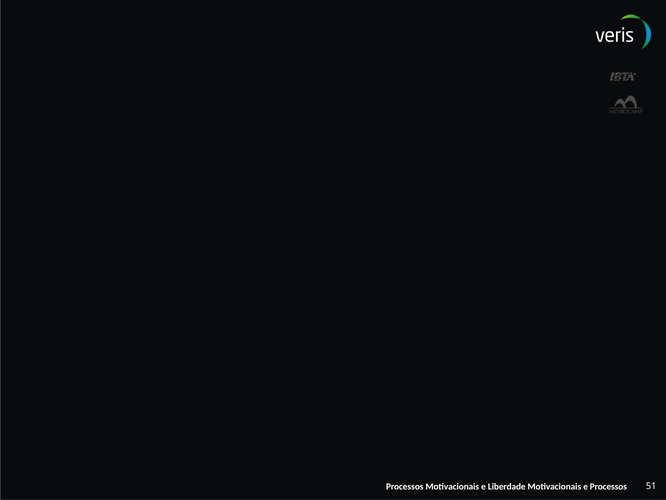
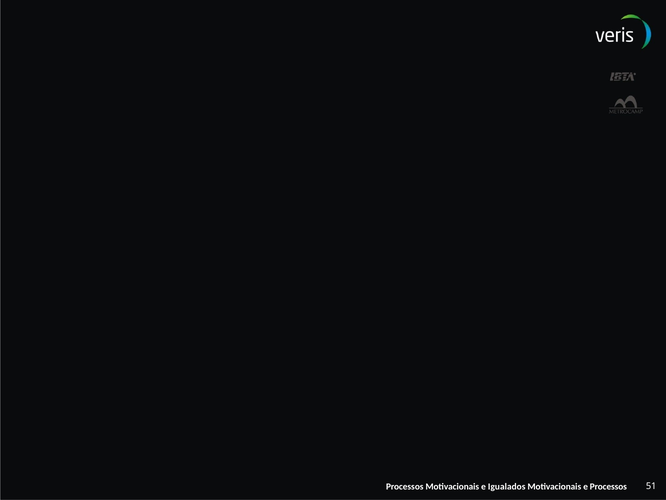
Liberdade: Liberdade -> Igualados (507, 486)
